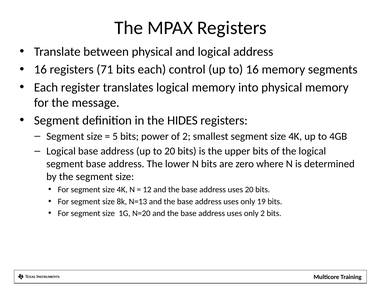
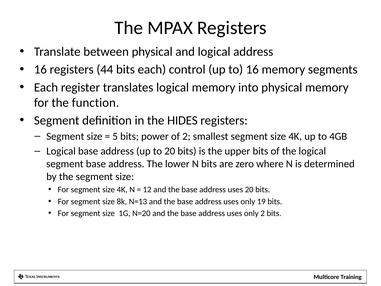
71: 71 -> 44 (105, 69)
message: message -> function (95, 102)
